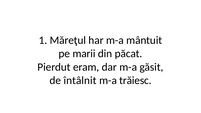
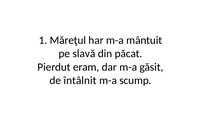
marii: marii -> slavă (84, 54)
trăiesc: trăiesc -> scump (135, 80)
